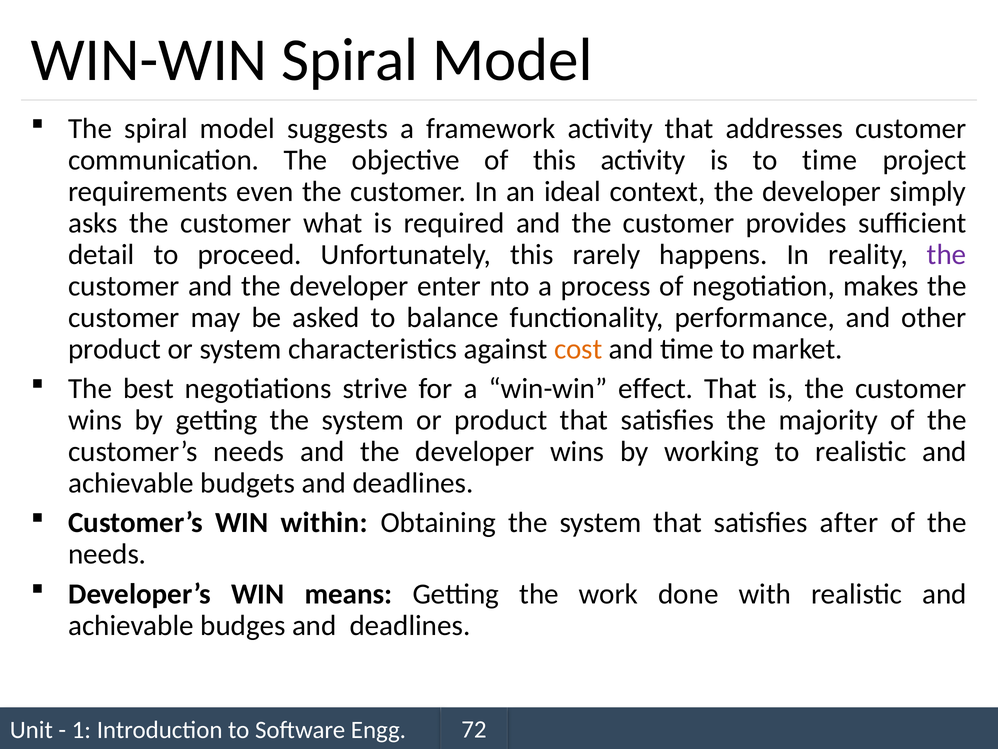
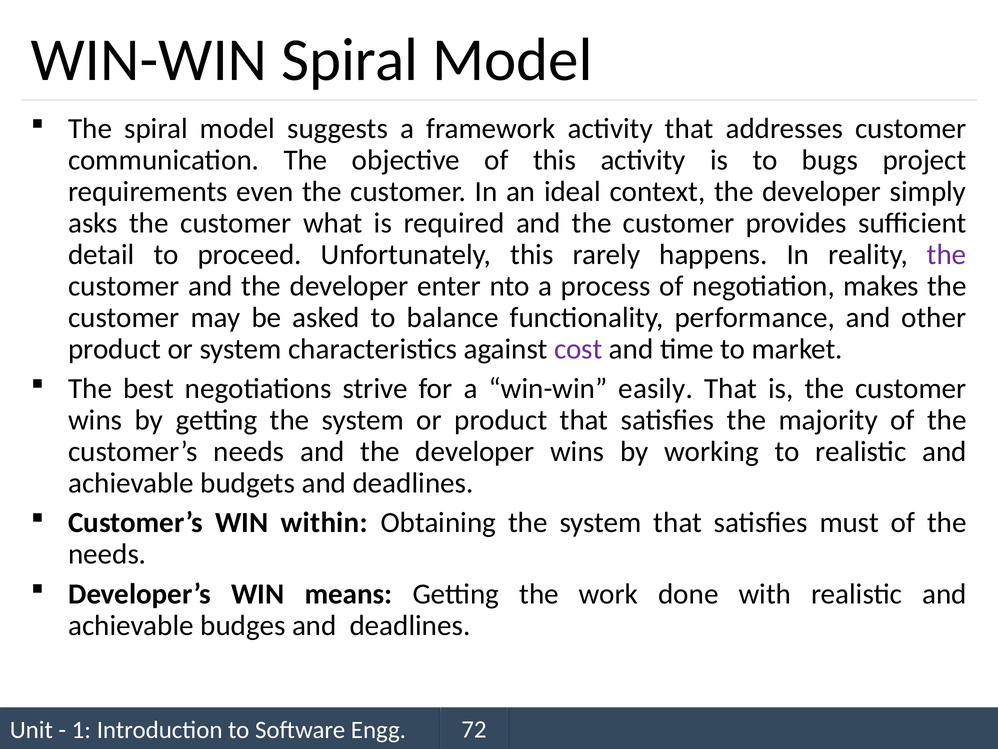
to time: time -> bugs (830, 160)
cost colour: orange -> purple (578, 349)
effect: effect -> easily (656, 388)
after: after -> must (849, 523)
